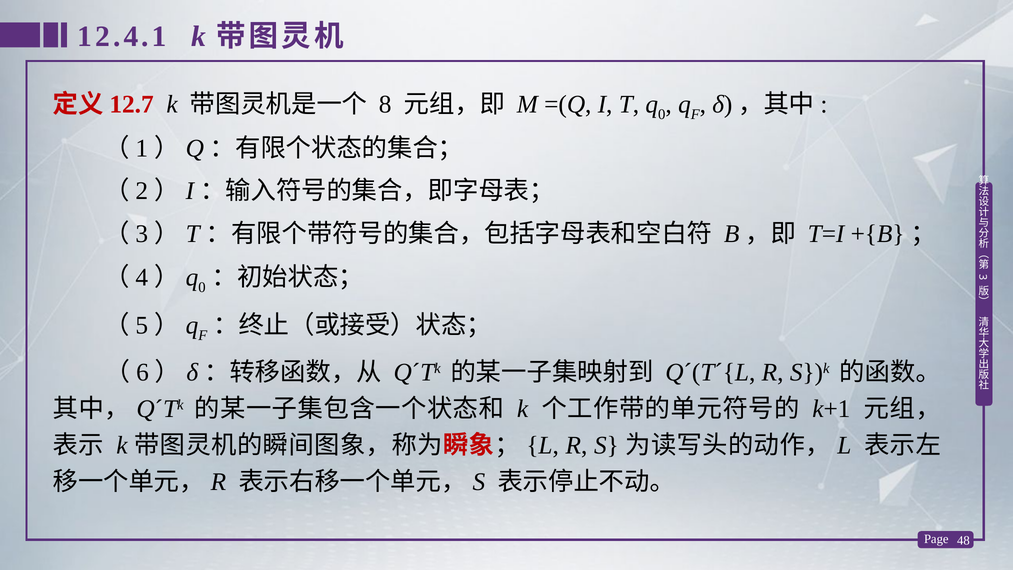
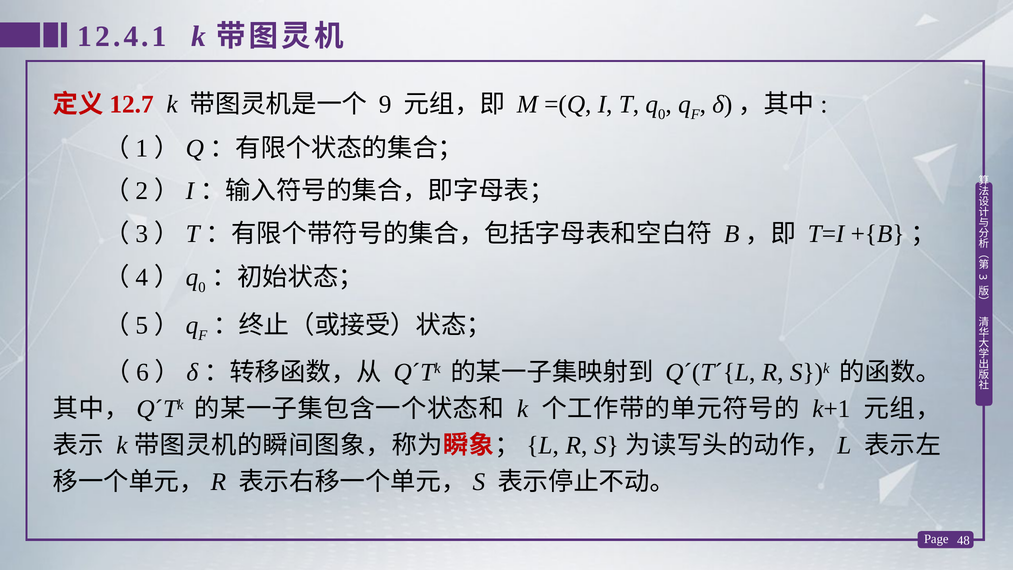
8: 8 -> 9 (385, 104)
